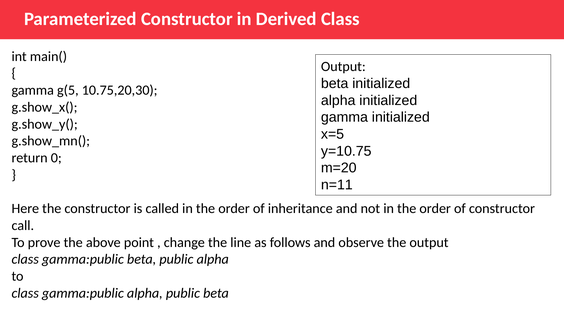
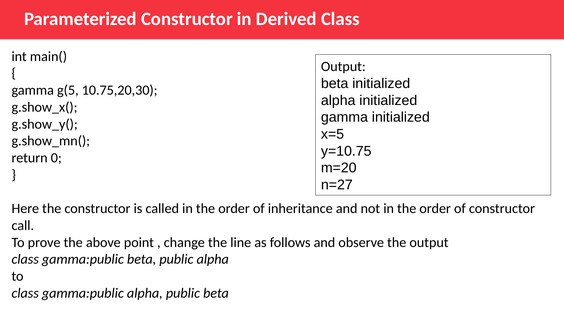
n=11: n=11 -> n=27 (337, 185)
